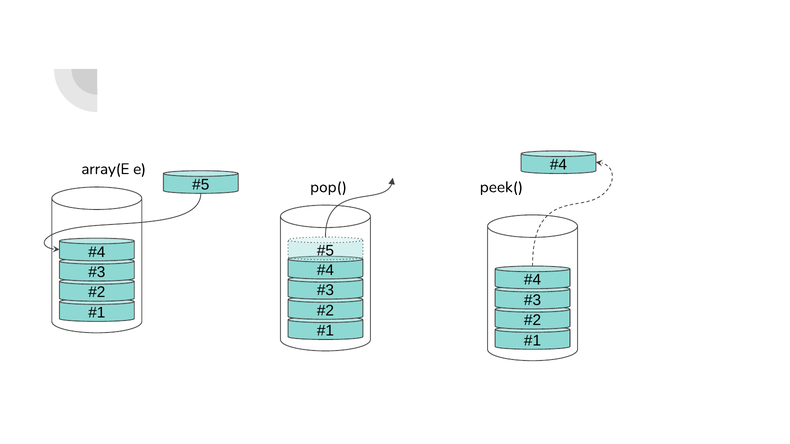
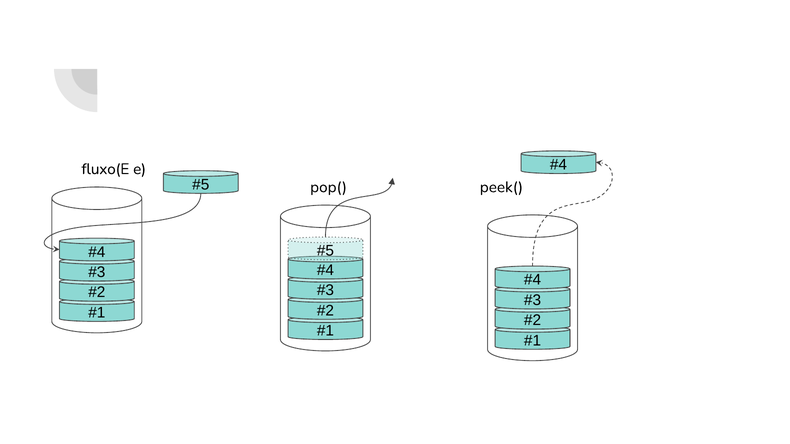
array(E: array(E -> fluxo(E (105, 169)
